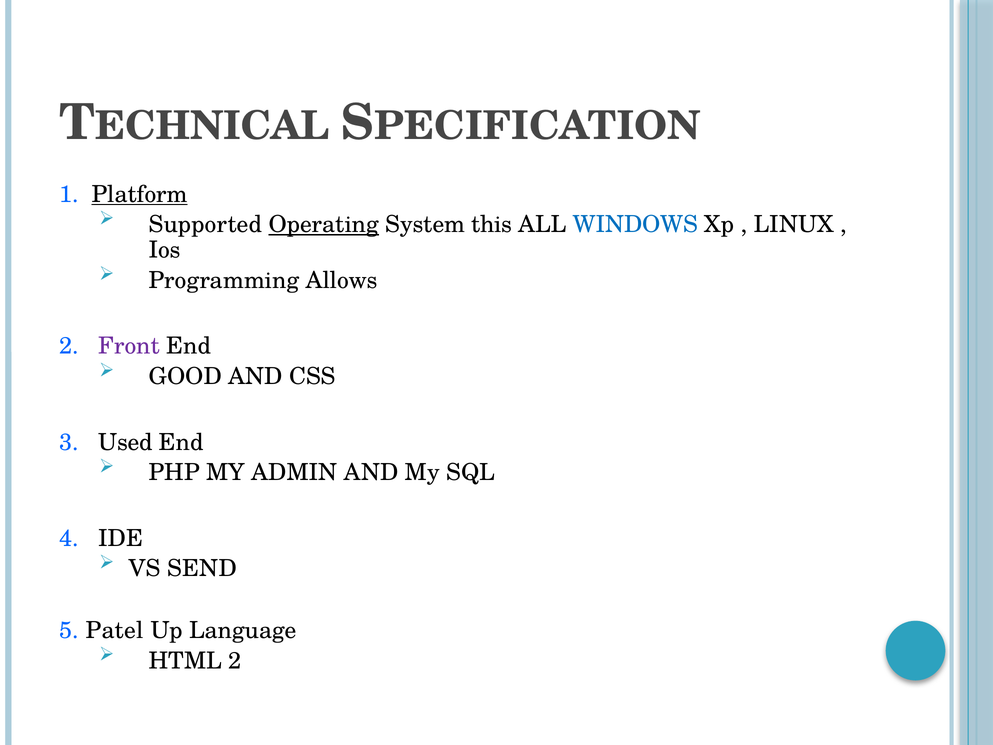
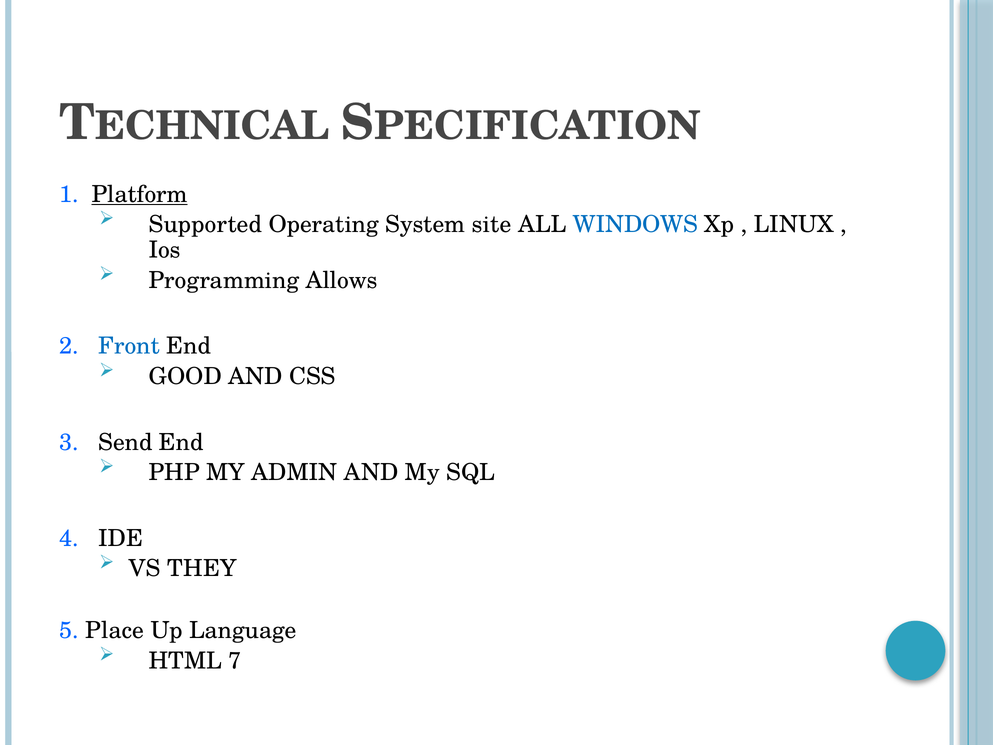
Operating underline: present -> none (324, 225)
this: this -> site (492, 225)
Front colour: purple -> blue (129, 346)
Used: Used -> Send (125, 442)
SEND: SEND -> THEY (202, 569)
Patel: Patel -> Place (115, 630)
HTML 2: 2 -> 7 (235, 661)
